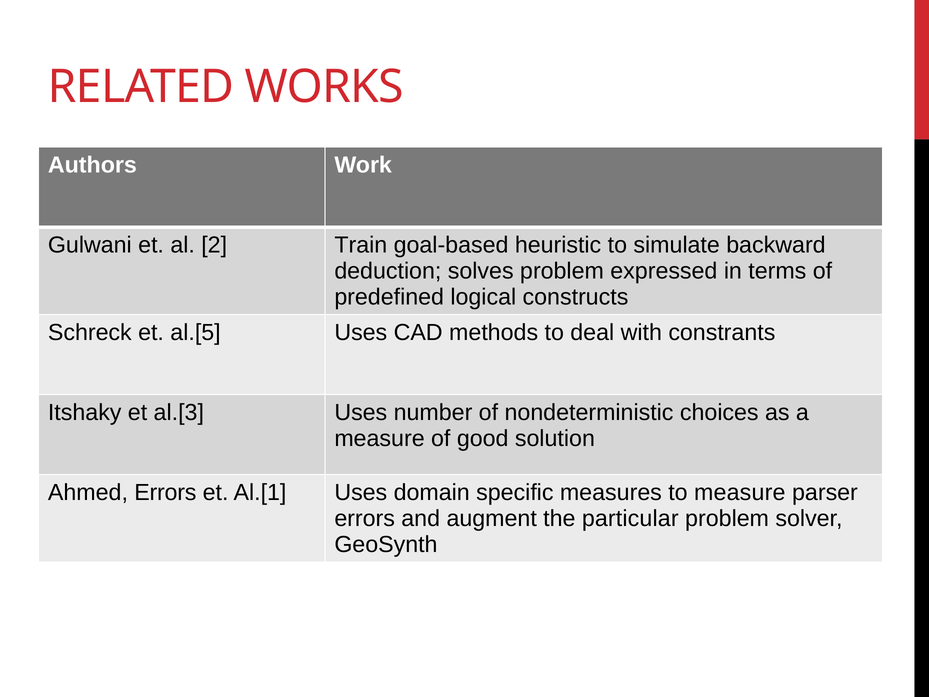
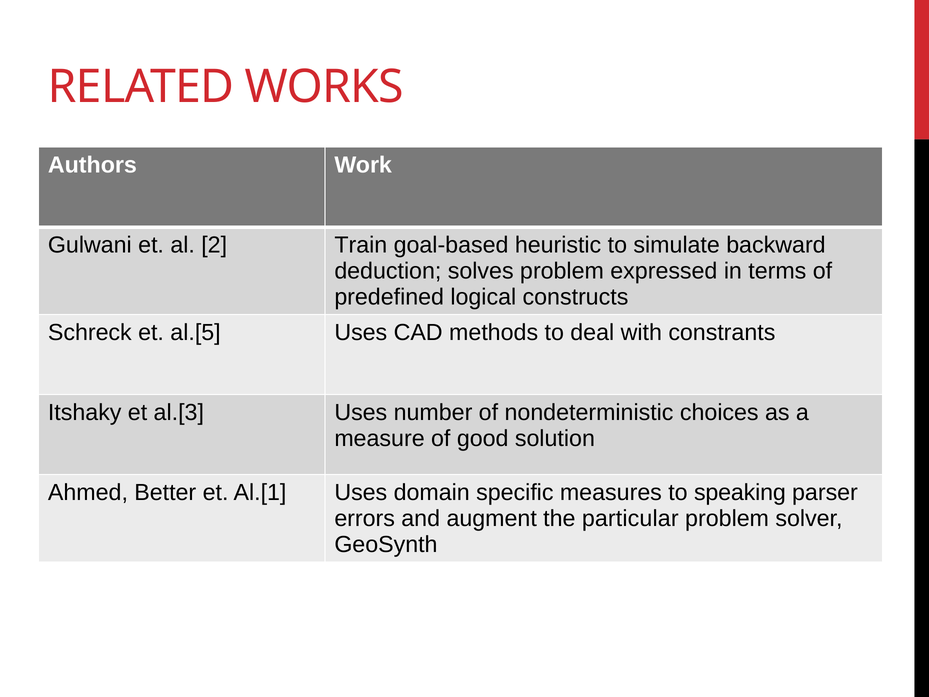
Ahmed Errors: Errors -> Better (165, 492)
to measure: measure -> speaking (740, 492)
